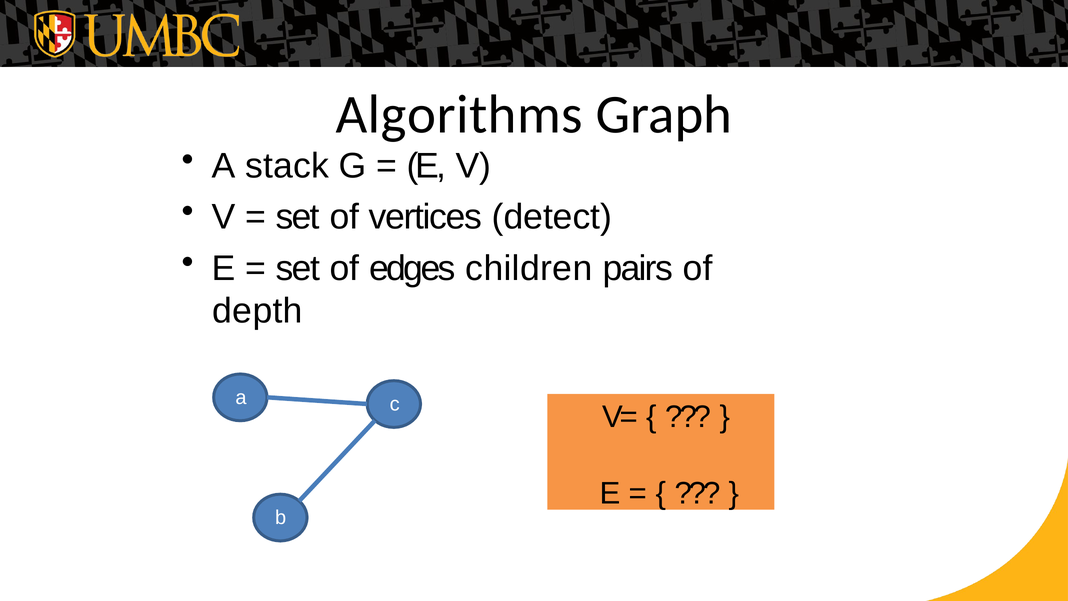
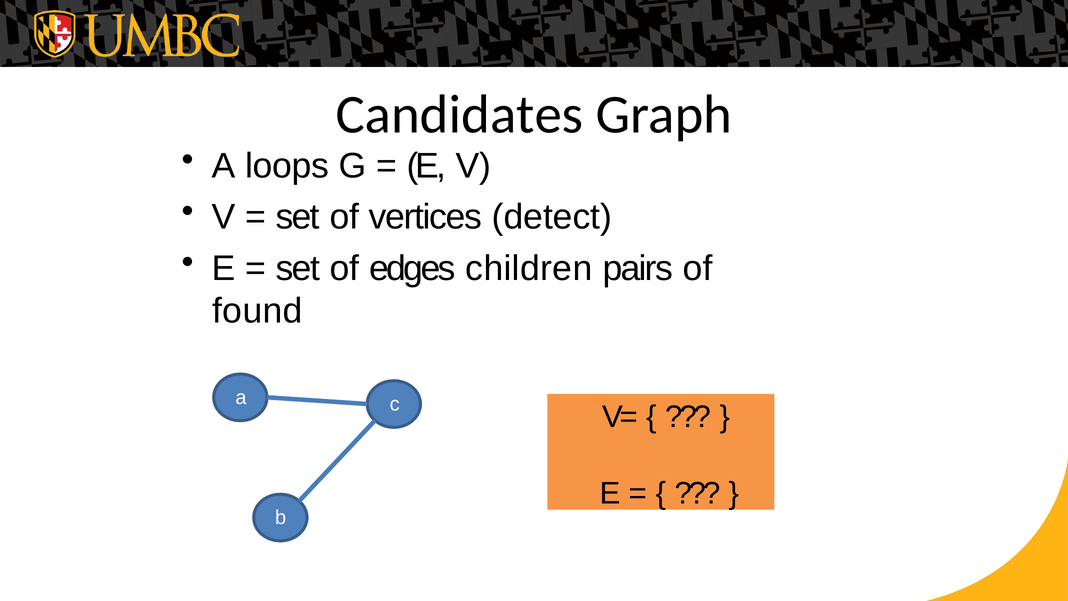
Algorithms: Algorithms -> Candidates (460, 114)
stack: stack -> loops (287, 166)
depth: depth -> found (257, 311)
